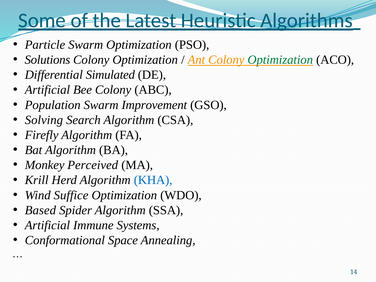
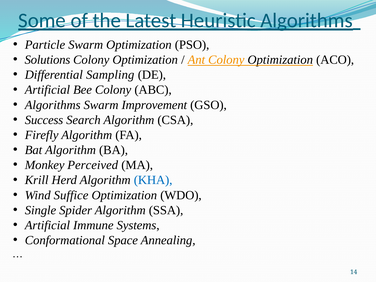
Optimization colour: green -> black (280, 60)
Simulated: Simulated -> Sampling (110, 75)
Population: Population -> Algorithms (53, 105)
Solving: Solving -> Success (44, 120)
Based: Based -> Single (40, 210)
